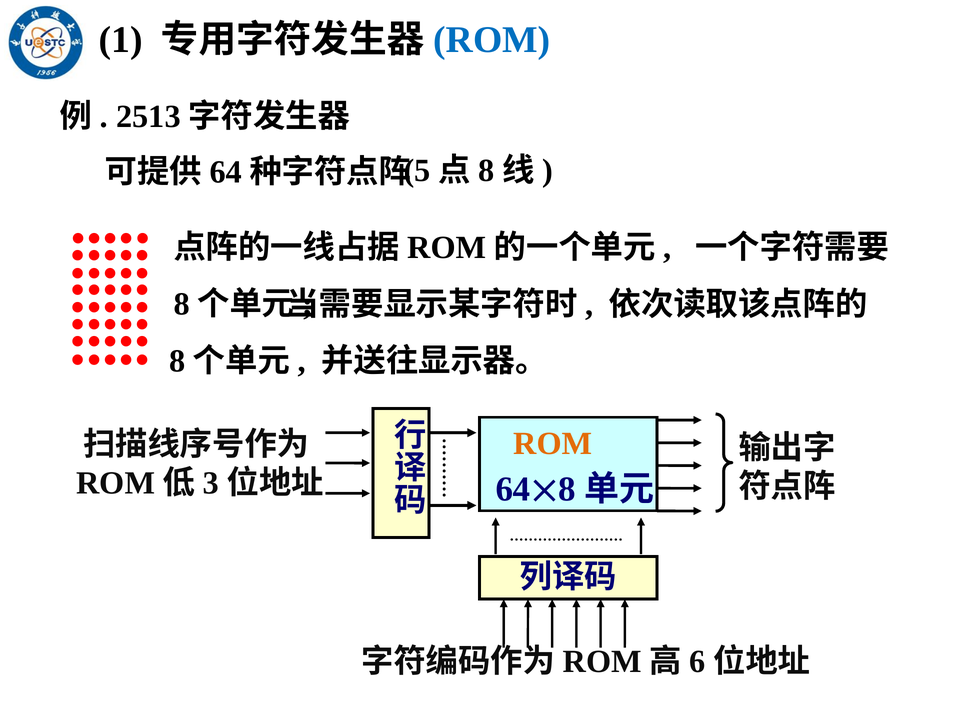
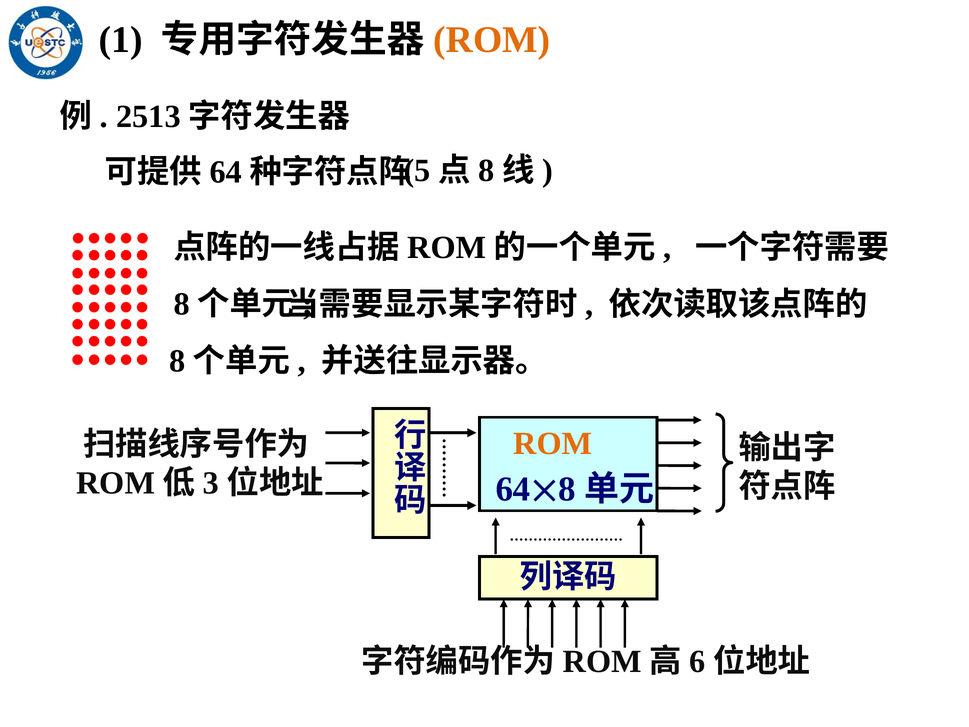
ROM colour: blue -> orange (492, 40)
